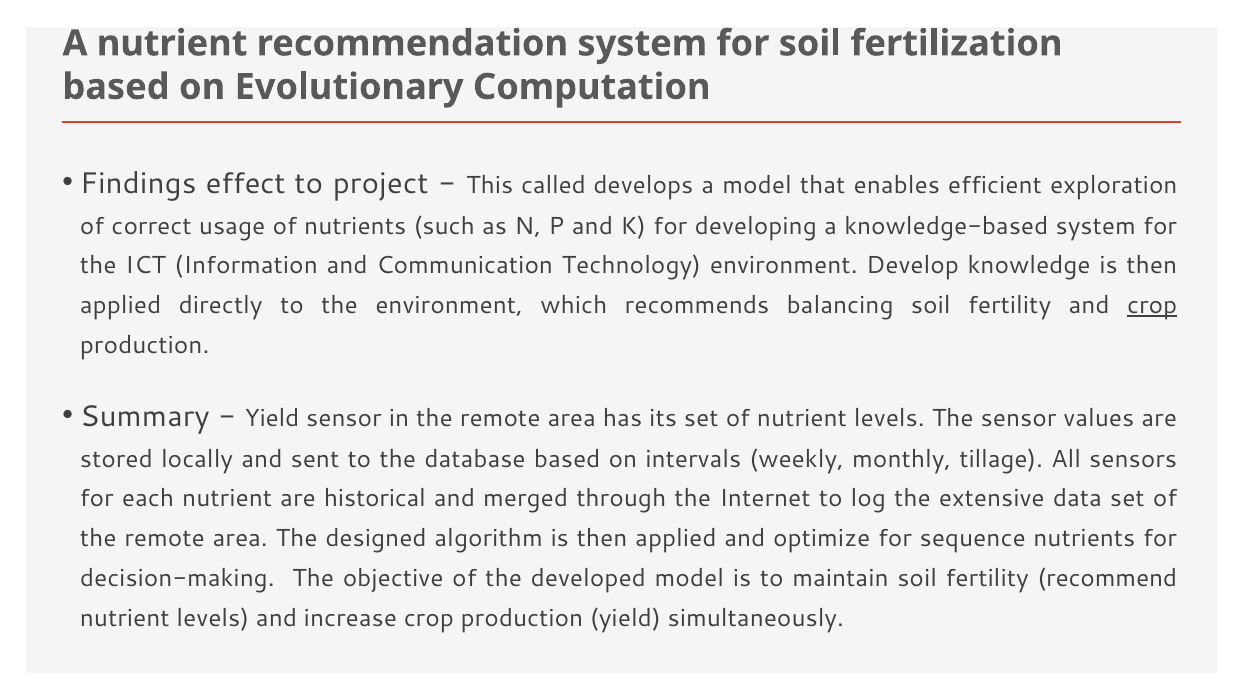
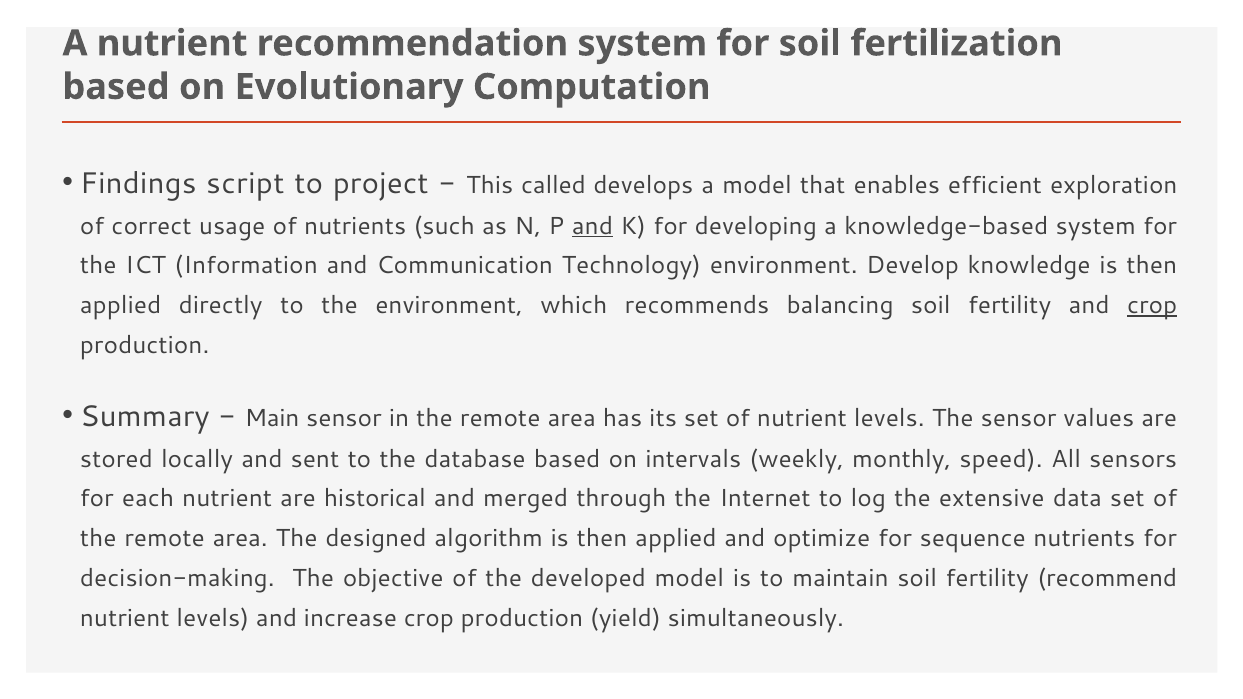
effect: effect -> script (245, 183)
and underline: none -> present (592, 226)
Yield: Yield -> Main (272, 418)
tillage: tillage -> speed (1001, 459)
